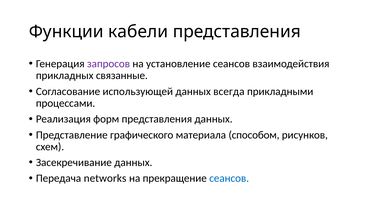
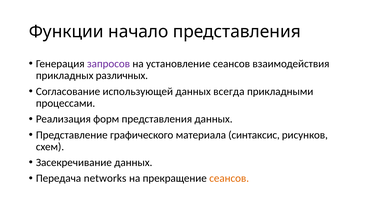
кабели: кабели -> начало (138, 32)
связанные: связанные -> различных (122, 76)
способом: способом -> синтаксис (254, 135)
сеансов colour: blue -> orange (229, 179)
